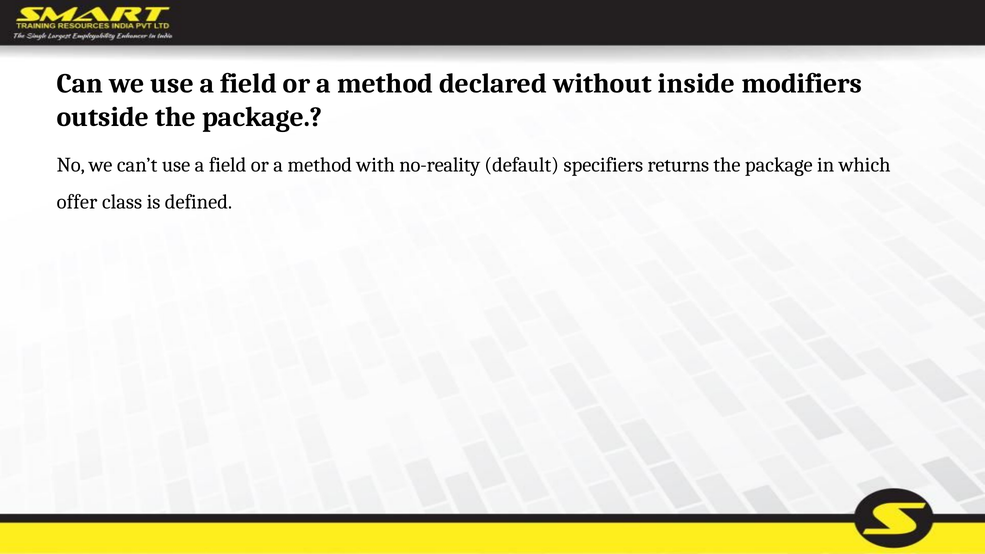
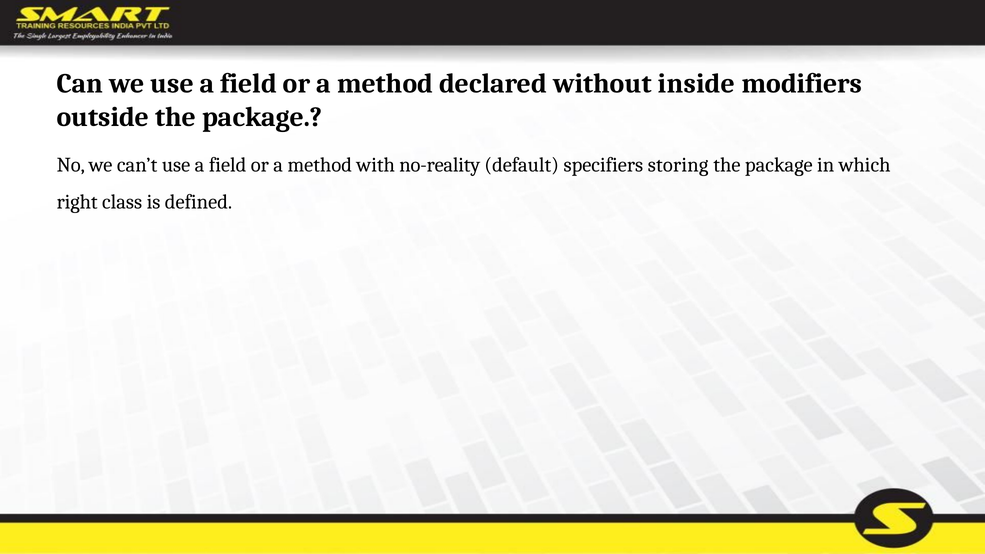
returns: returns -> storing (678, 165)
offer: offer -> right (77, 202)
